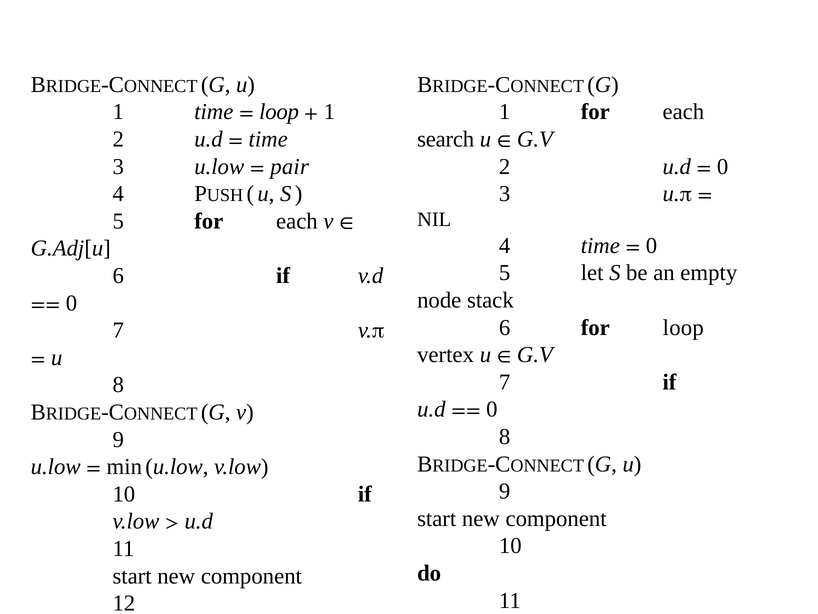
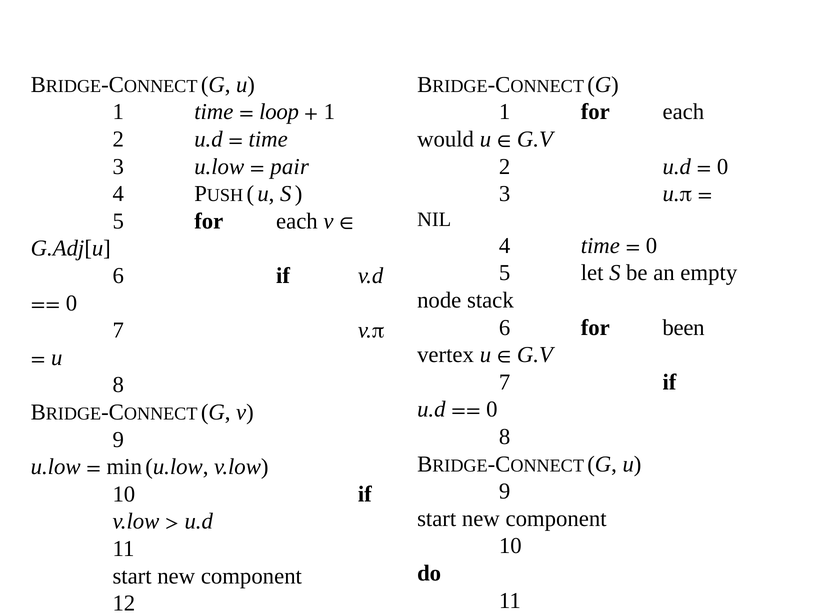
search: search -> would (446, 139)
for loop: loop -> been (683, 327)
